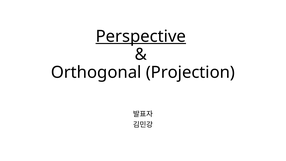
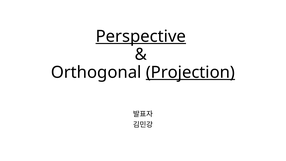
Projection underline: none -> present (190, 72)
